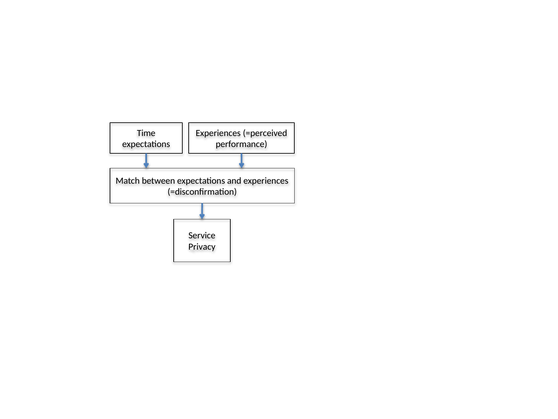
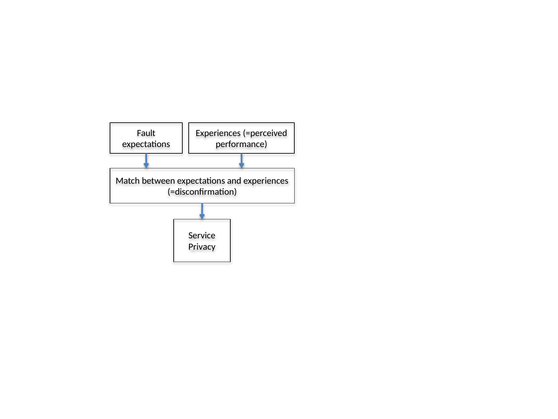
Time: Time -> Fault (146, 133)
